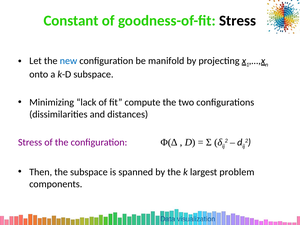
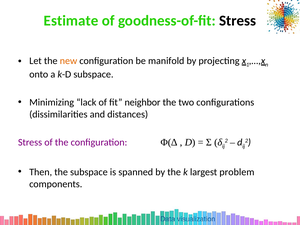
Constant: Constant -> Estimate (71, 21)
new colour: blue -> orange (68, 61)
compute: compute -> neighbor (143, 102)
